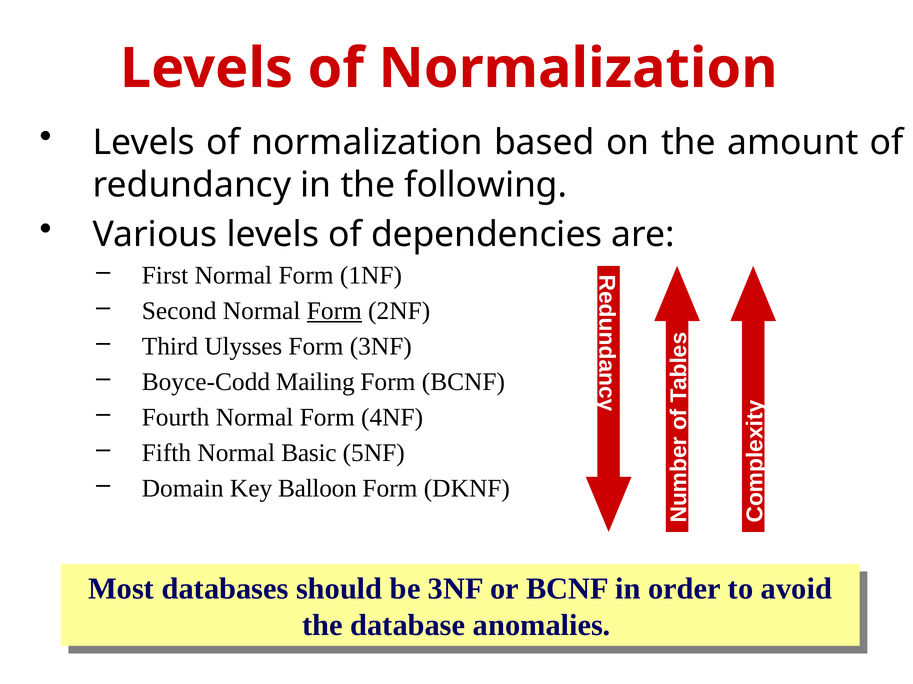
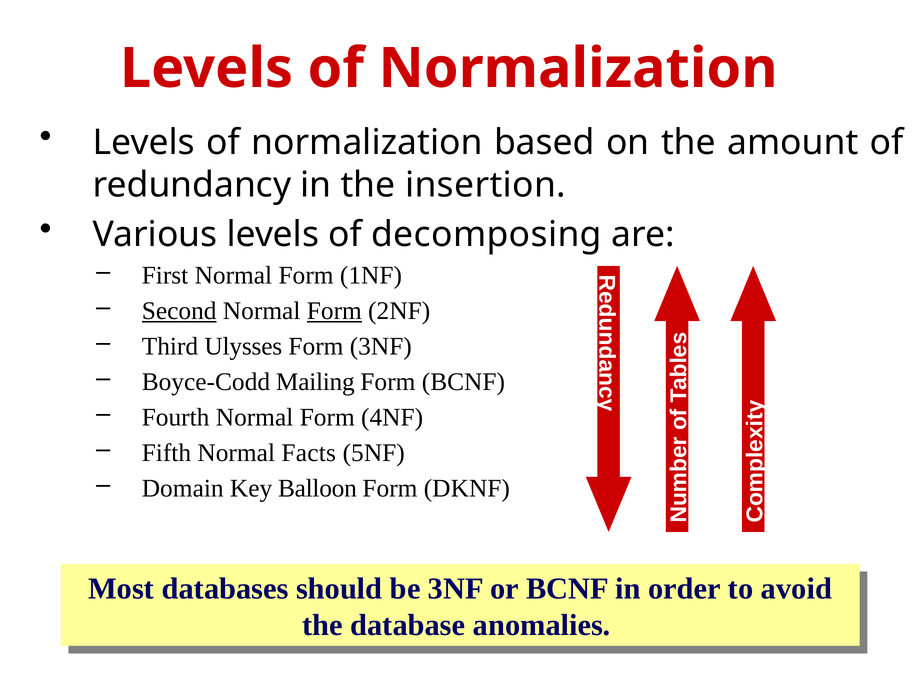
following: following -> insertion (485, 185)
dependencies: dependencies -> decomposing (487, 235)
Second underline: none -> present (179, 311)
Basic: Basic -> Facts (309, 453)
